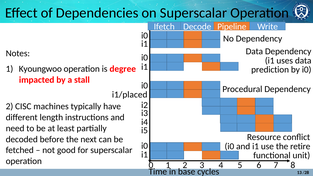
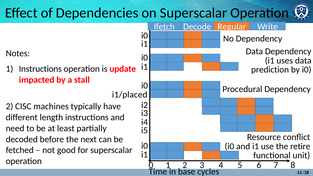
Pipeline: Pipeline -> Regular (232, 27)
1 Kyoungwoo: Kyoungwoo -> Instructions (40, 69)
degree: degree -> update (123, 69)
